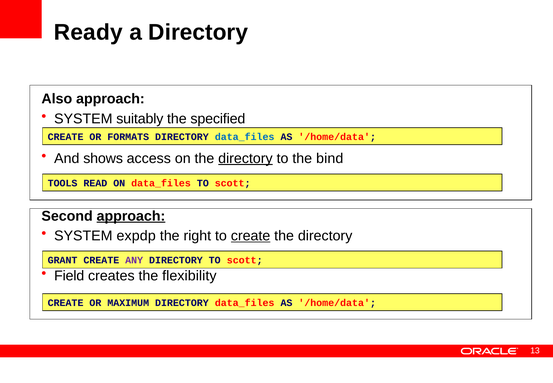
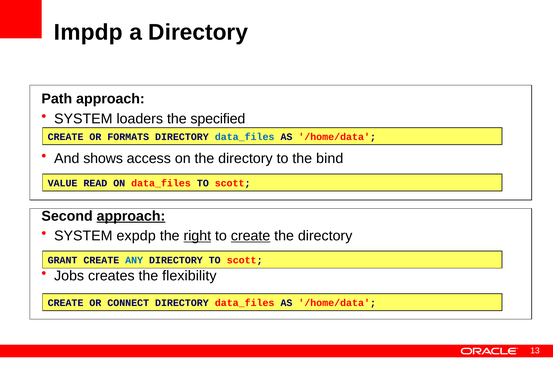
Ready: Ready -> Impdp (88, 32)
Also: Also -> Path (57, 99)
suitably: suitably -> loaders (140, 119)
directory underline: present -> none (245, 158)
TOOLS: TOOLS -> VALUE (63, 183)
right underline: none -> present (197, 236)
ANY colour: purple -> blue (134, 260)
Field: Field -> Jobs (69, 276)
MAXIMUM: MAXIMUM -> CONNECT (128, 303)
